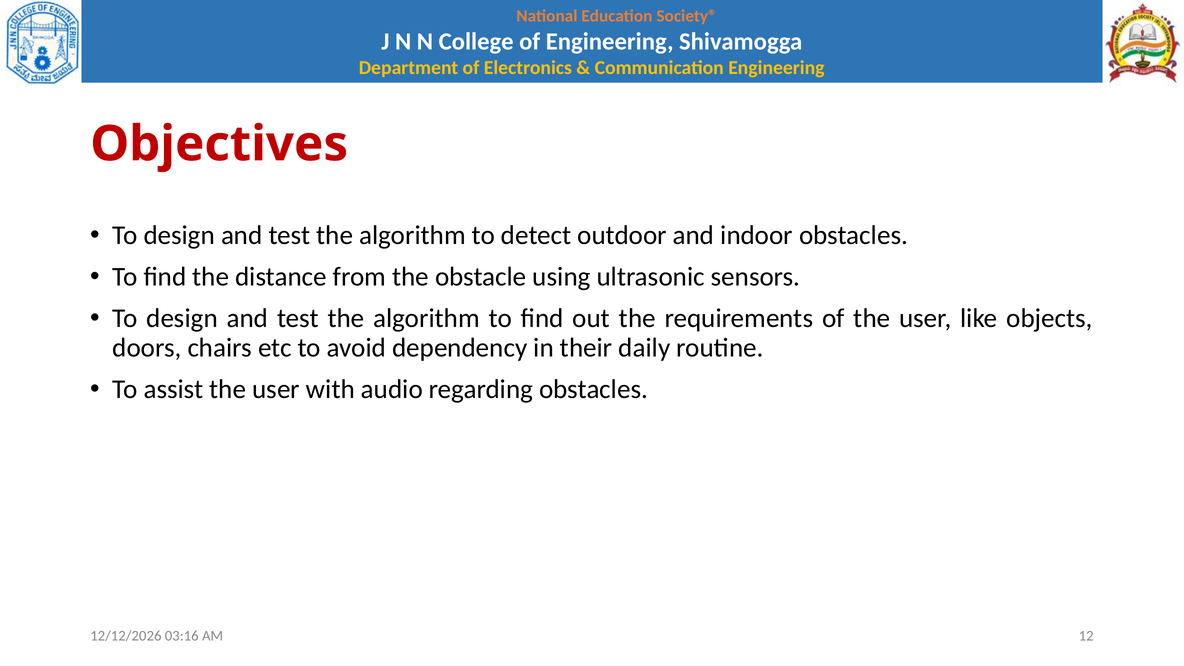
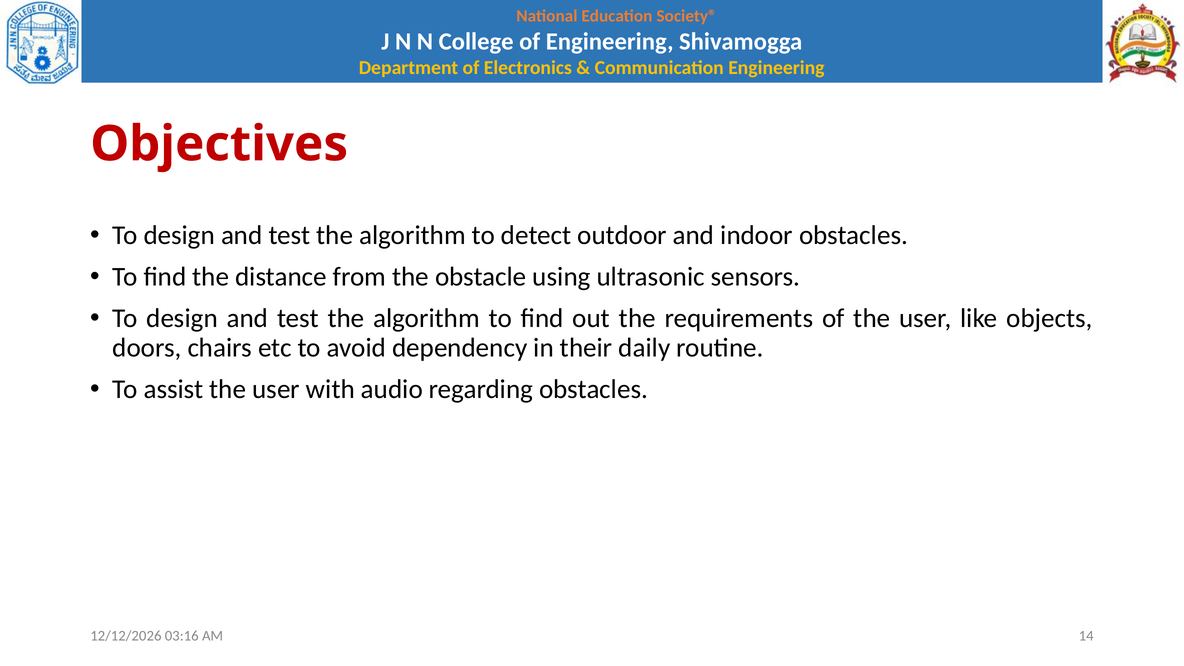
12: 12 -> 14 (1086, 636)
